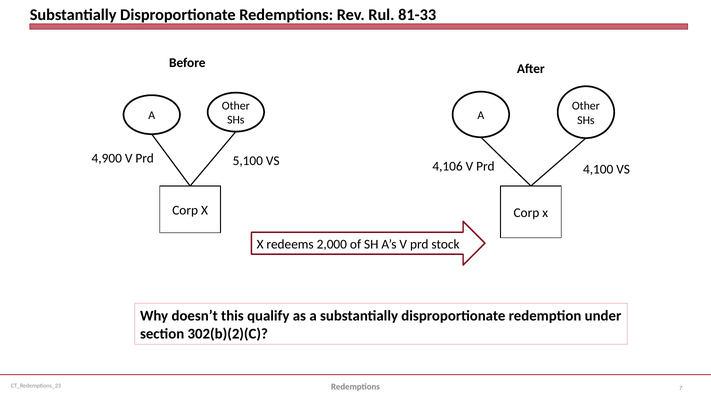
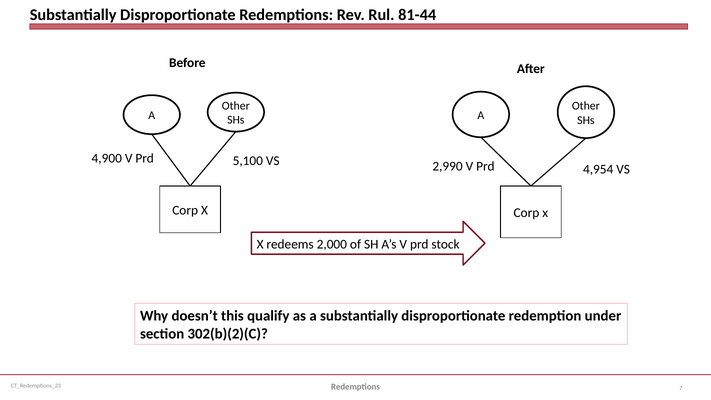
81-33: 81-33 -> 81-44 (417, 15)
4,106: 4,106 -> 2,990 (448, 166)
4,100: 4,100 -> 4,954 (598, 169)
